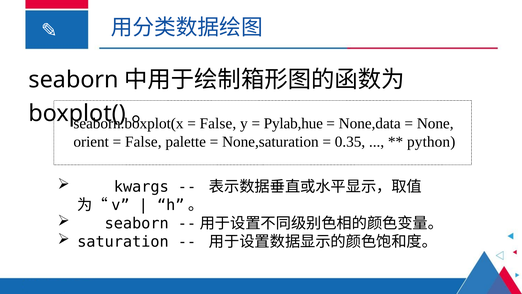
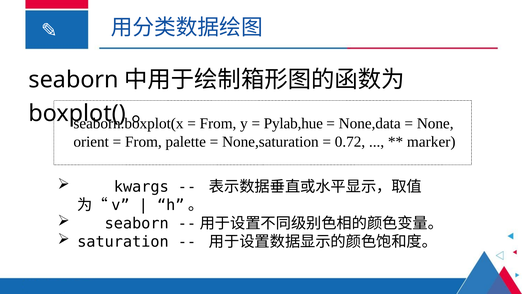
False: False -> From (218, 123)
False: False -> From (143, 142)
0.35: 0.35 -> 0.72 (350, 142)
python: python -> marker (431, 142)
